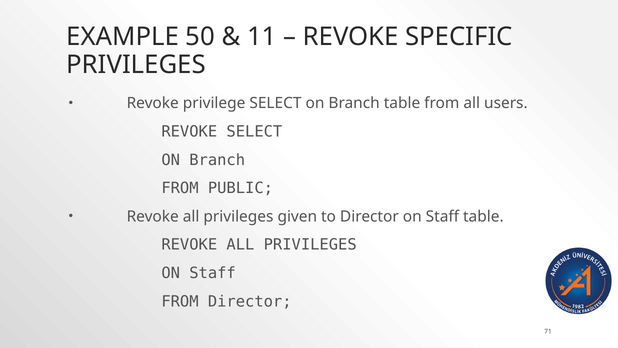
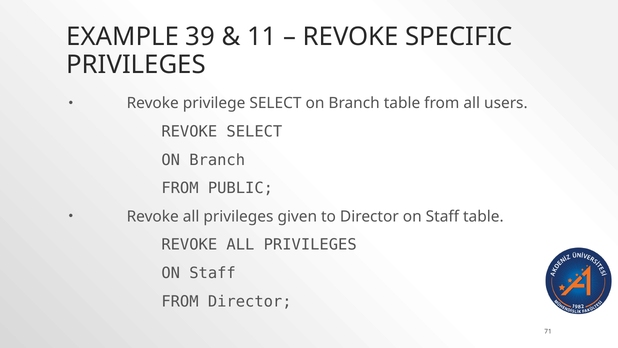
50: 50 -> 39 (200, 37)
